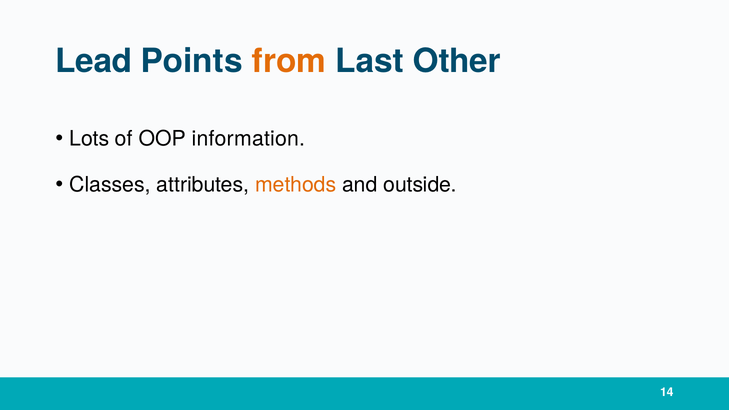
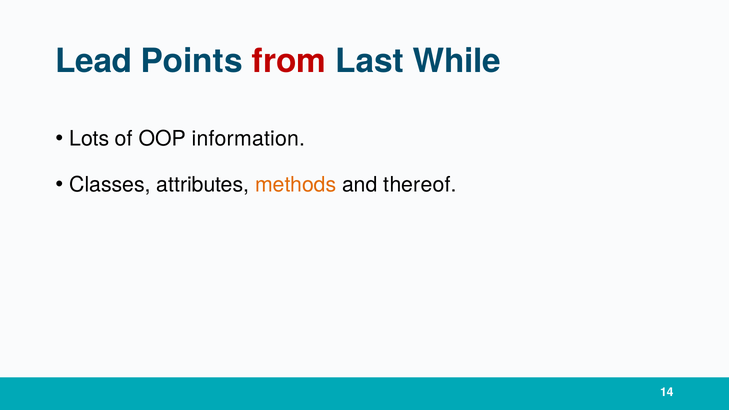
from colour: orange -> red (289, 61)
Other: Other -> While (457, 61)
outside: outside -> thereof (420, 185)
